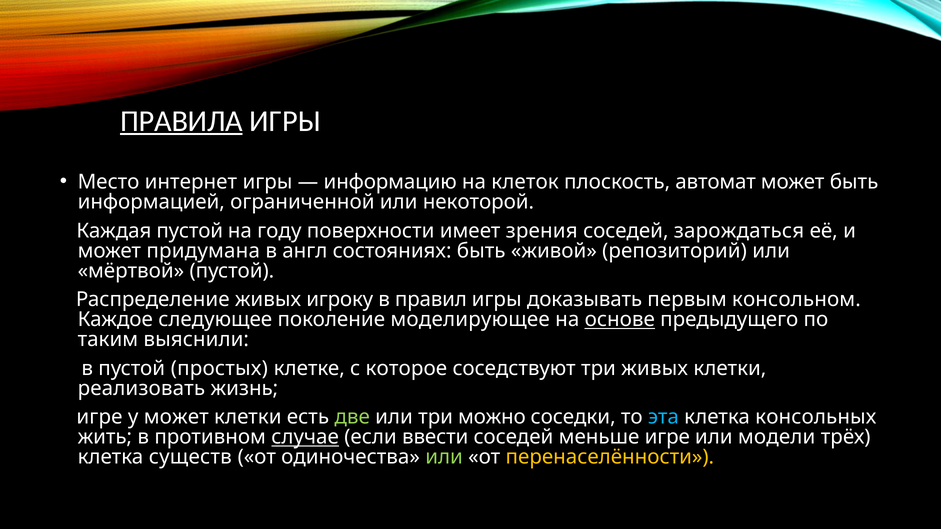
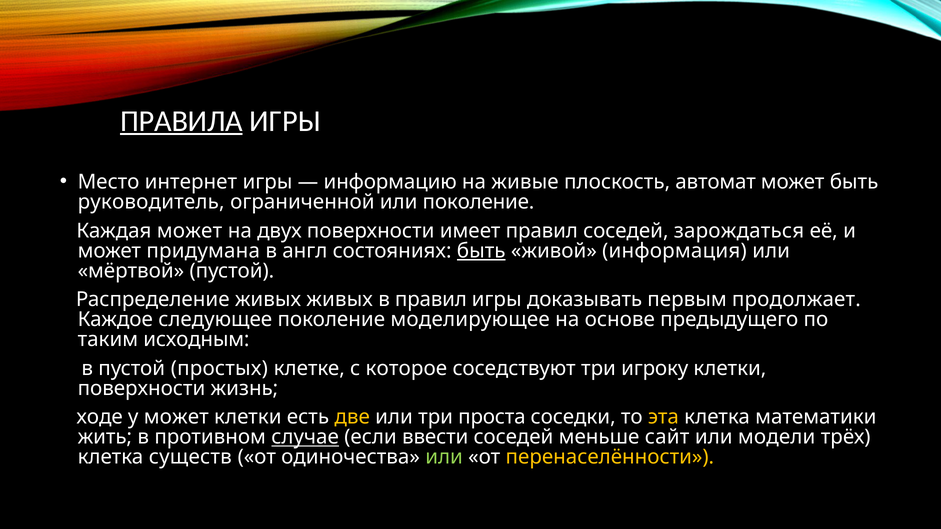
клеток: клеток -> живые (525, 182)
информацией: информацией -> руководитель (151, 202)
или некоторой: некоторой -> поколение (478, 202)
Каждая пустой: пустой -> может (190, 231)
году: году -> двух (279, 231)
имеет зрения: зрения -> правил (542, 231)
быть underline: none -> present (481, 251)
репозиторий: репозиторий -> информация (674, 251)
живых игроку: игроку -> живых (340, 300)
консольном: консольном -> продолжает (796, 300)
основе underline: present -> none (620, 320)
выяснили: выяснили -> исходным (196, 340)
три живых: живых -> игроку (655, 369)
реализовать: реализовать -> поверхности (141, 389)
игре: игре -> ходе (100, 417)
две colour: light green -> yellow (352, 417)
можно: можно -> проста (492, 417)
эта colour: light blue -> yellow (663, 417)
консольных: консольных -> математики (816, 417)
меньше игре: игре -> сайт (667, 437)
